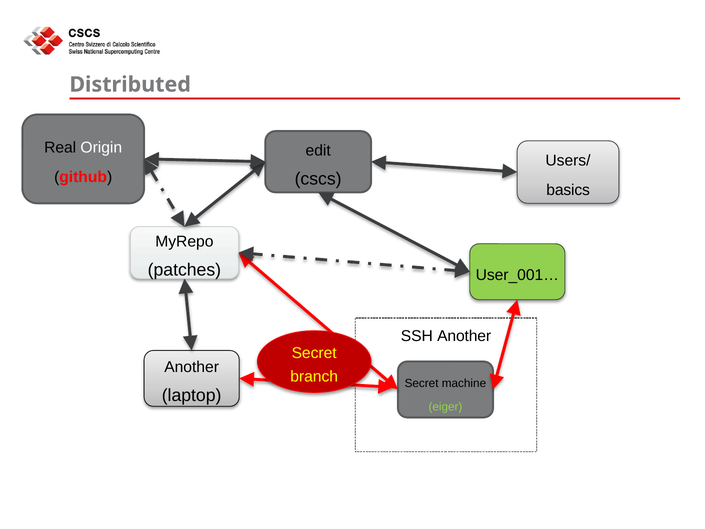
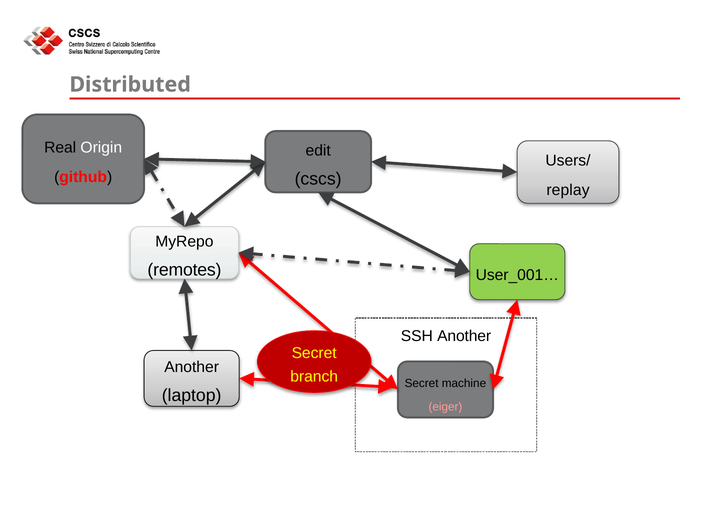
basics: basics -> replay (568, 190)
patches: patches -> remotes (184, 270)
eiger colour: light green -> pink (445, 407)
